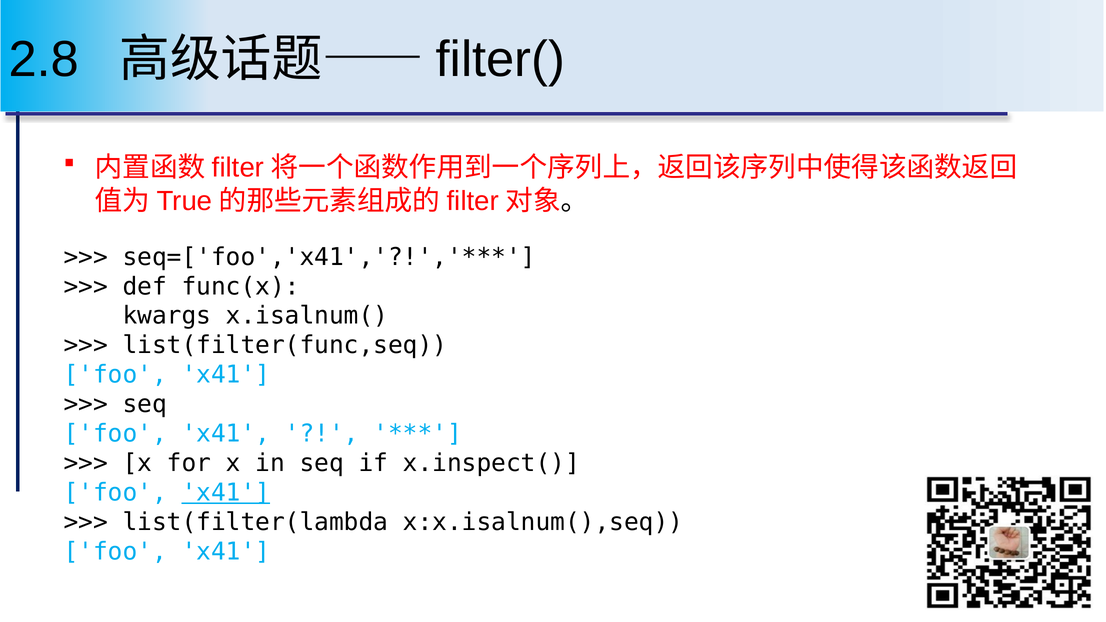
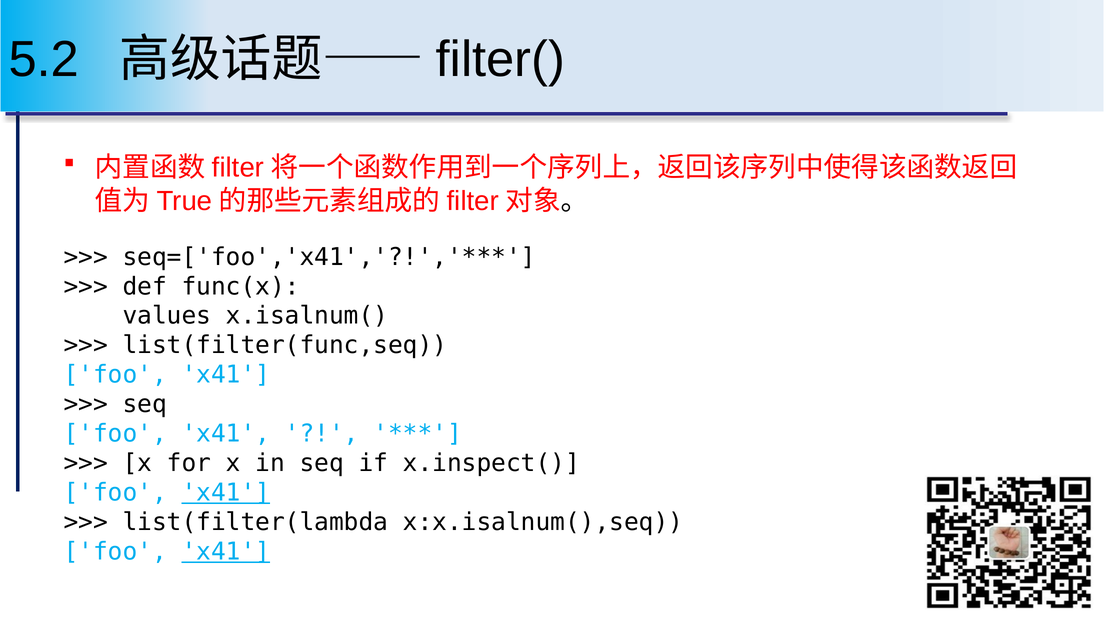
2.8: 2.8 -> 5.2 (44, 59)
kwargs: kwargs -> values (167, 316)
x41 underline: none -> present (226, 552)
